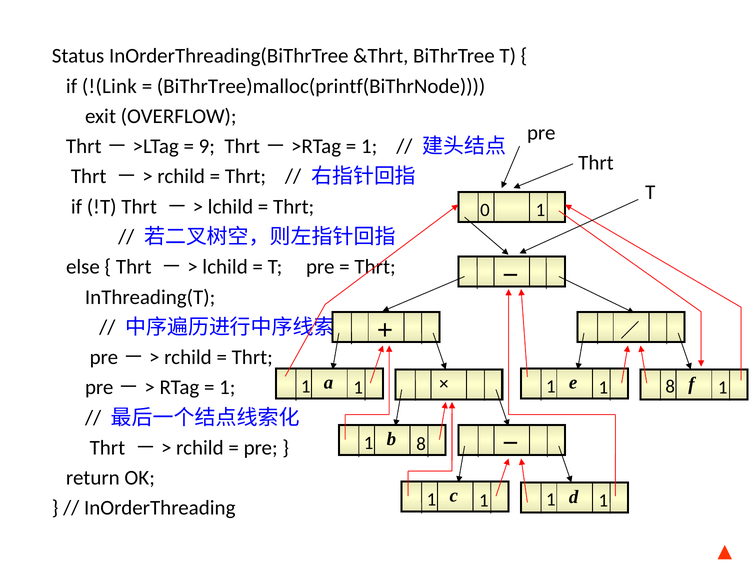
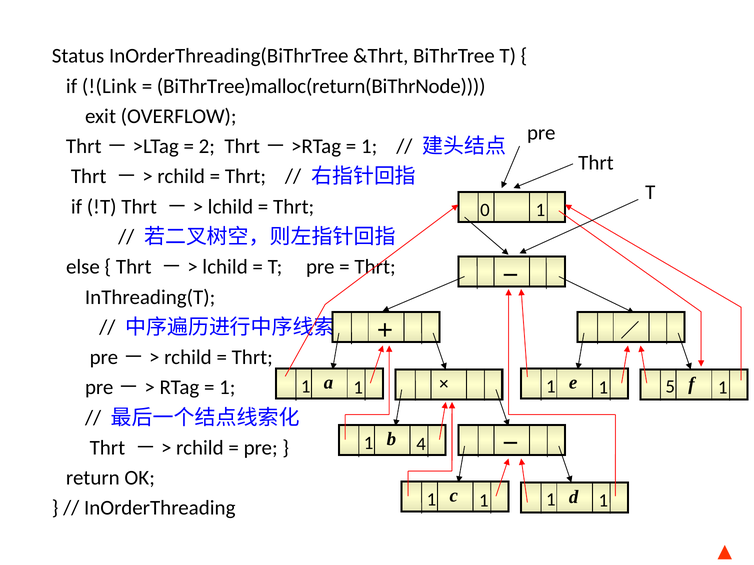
BiThrTree)malloc(printf(BiThrNode: BiThrTree)malloc(printf(BiThrNode -> BiThrTree)malloc(return(BiThrNode (321, 86)
9: 9 -> 2 (207, 147)
8: 8 -> 5 (670, 387)
8: 8 -> 4 (421, 444)
